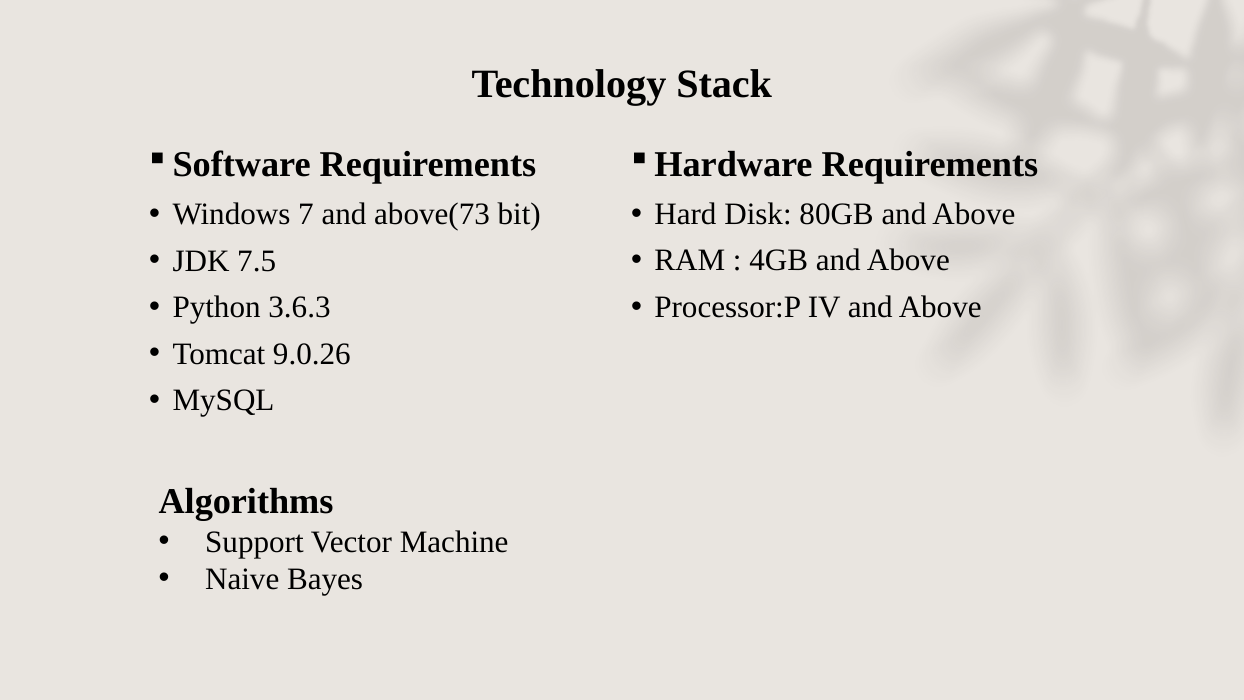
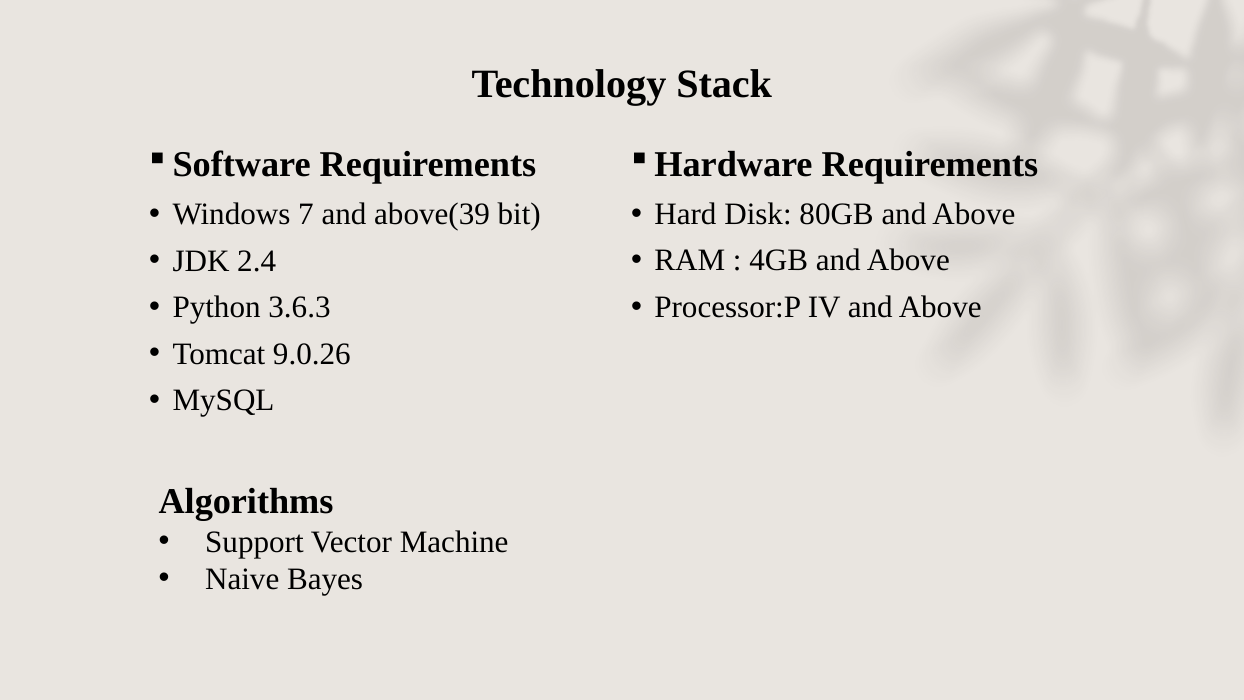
above(73: above(73 -> above(39 (432, 214)
7.5: 7.5 -> 2.4 (257, 261)
